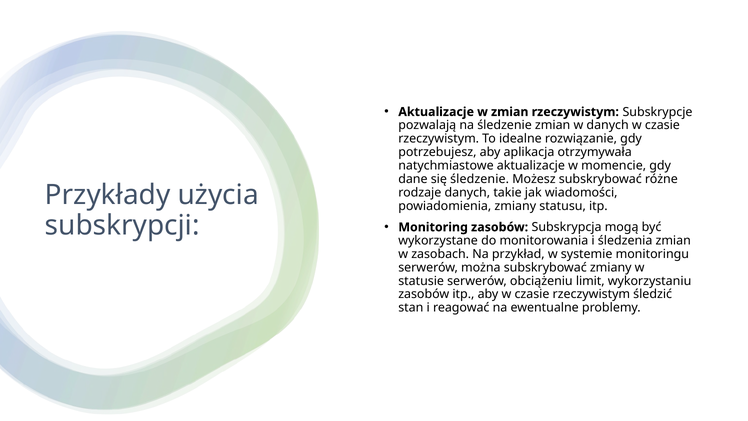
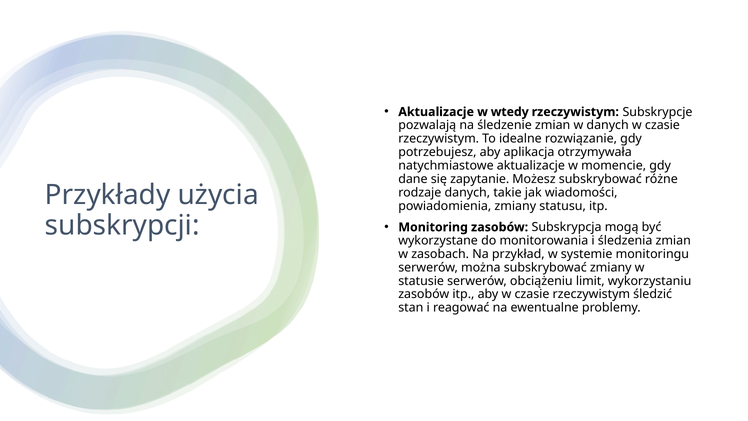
w zmian: zmian -> wtedy (510, 112)
się śledzenie: śledzenie -> zapytanie (480, 179)
